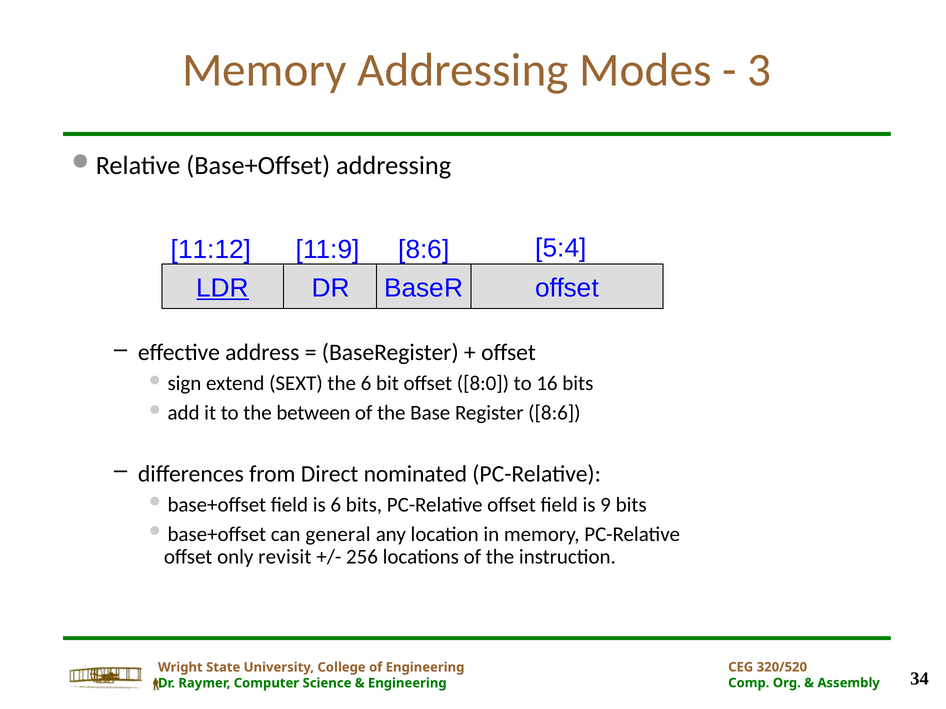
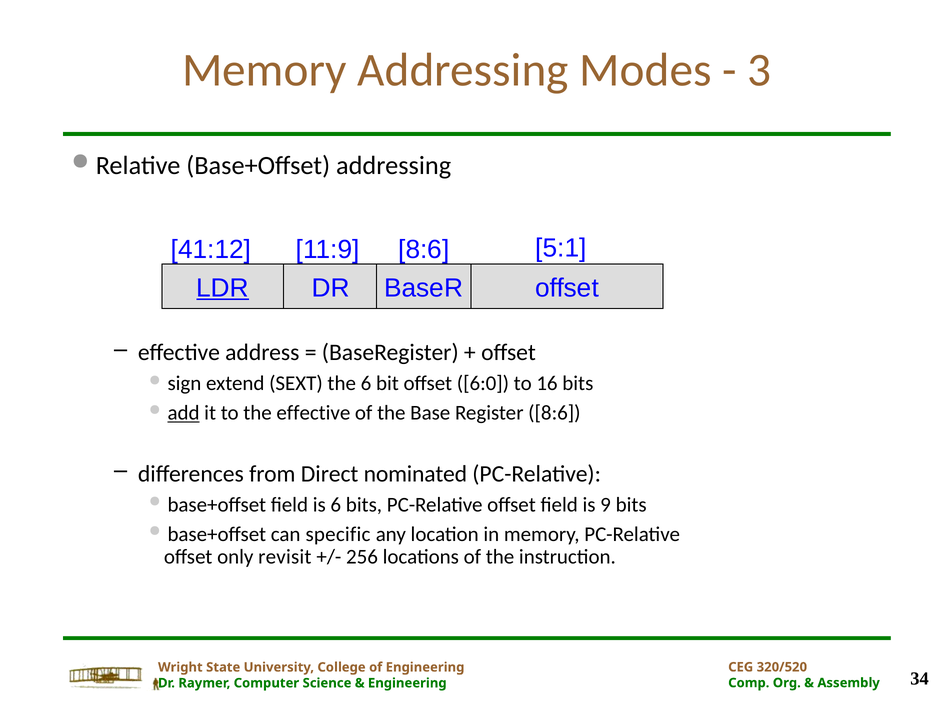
11:12: 11:12 -> 41:12 (211, 250)
5:4: 5:4 -> 5:1 (561, 248)
8:0: 8:0 -> 6:0 (483, 384)
add underline: none -> present (184, 413)
the between: between -> effective (313, 413)
general: general -> specific (338, 535)
